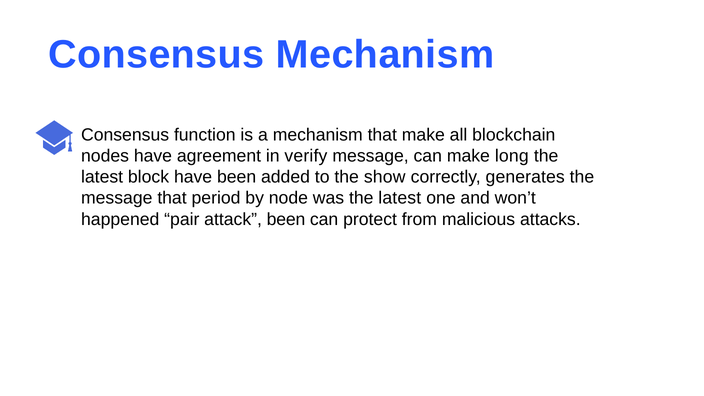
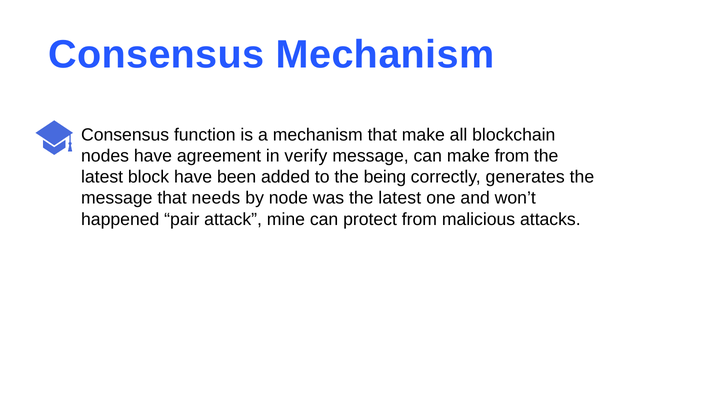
make long: long -> from (512, 156)
show: show -> being (385, 177)
period: period -> needs (216, 198)
attack been: been -> mine (286, 219)
